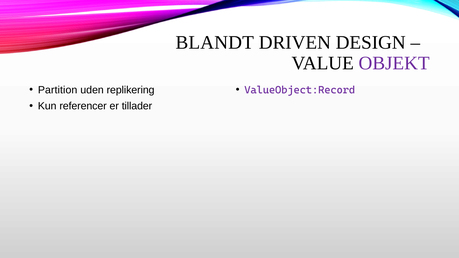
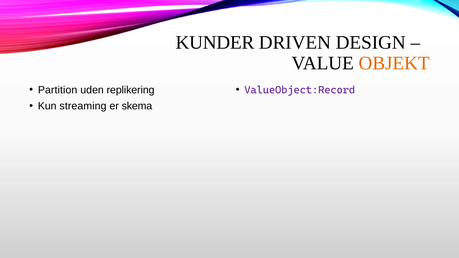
BLANDT: BLANDT -> KUNDER (215, 43)
OBJEKT colour: purple -> orange (394, 63)
referencer: referencer -> streaming (83, 106)
tillader: tillader -> skema (137, 106)
